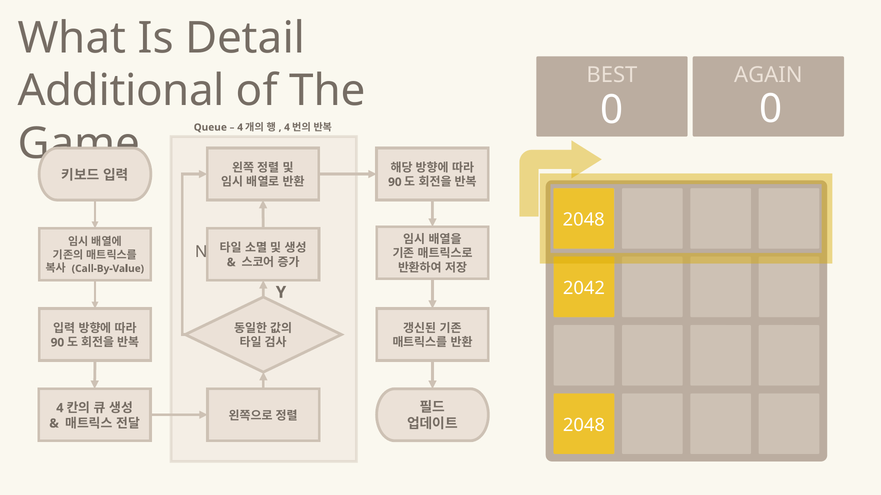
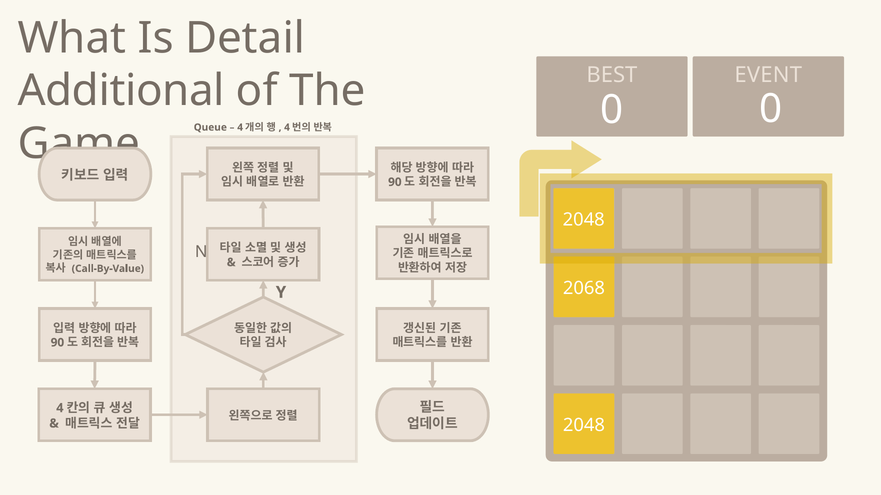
AGAIN: AGAIN -> EVENT (768, 75)
2042: 2042 -> 2068 (584, 288)
